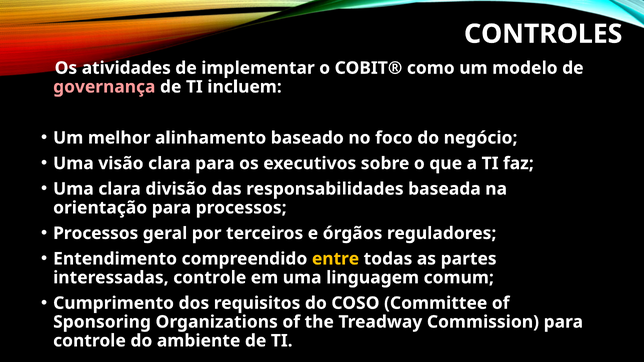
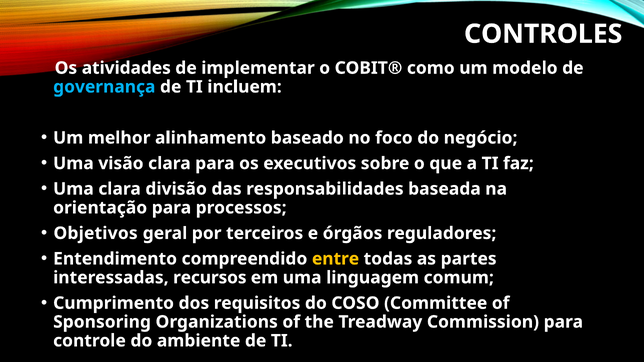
governança colour: pink -> light blue (104, 87)
Processos: Processos -> Objetivos (96, 233)
interessadas controle: controle -> recursos (210, 278)
